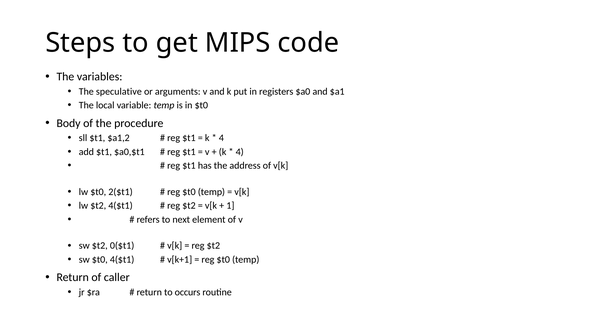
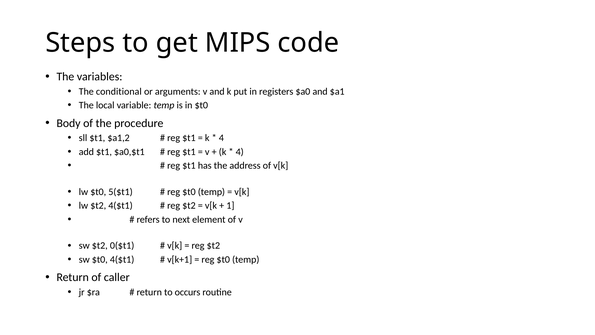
speculative: speculative -> conditional (119, 91)
2($t1: 2($t1 -> 5($t1 (121, 192)
